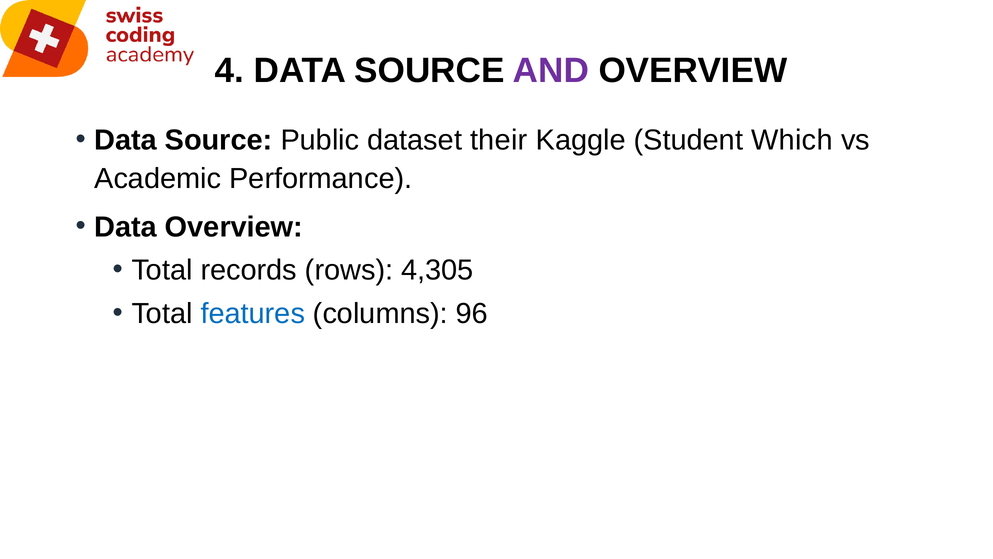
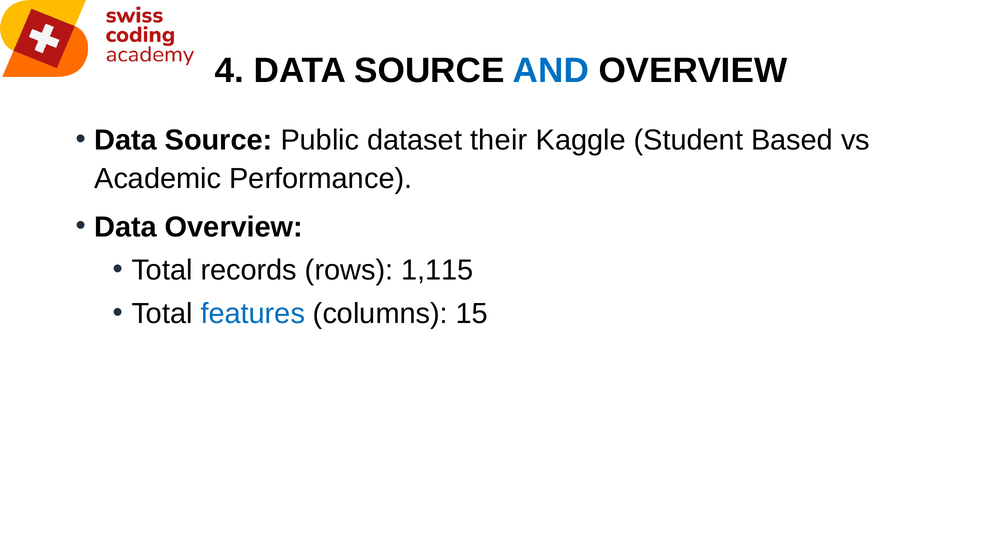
AND colour: purple -> blue (551, 71)
Which: Which -> Based (792, 140)
4,305: 4,305 -> 1,115 (437, 270)
96: 96 -> 15 (472, 313)
